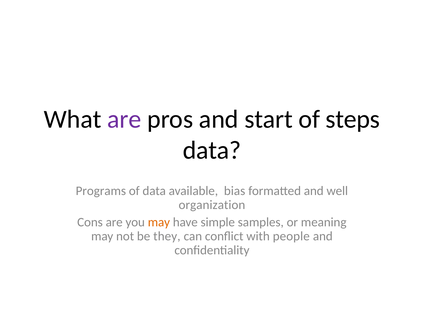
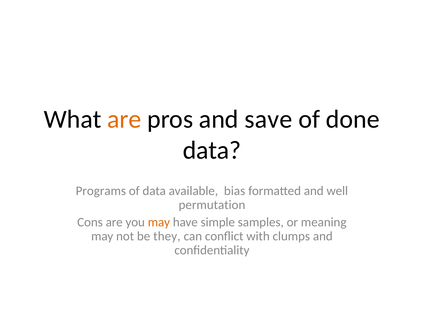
are colour: purple -> orange (124, 119)
start: start -> save (268, 119)
steps: steps -> done (353, 119)
organization: organization -> permutation (212, 205)
people: people -> clumps (291, 236)
